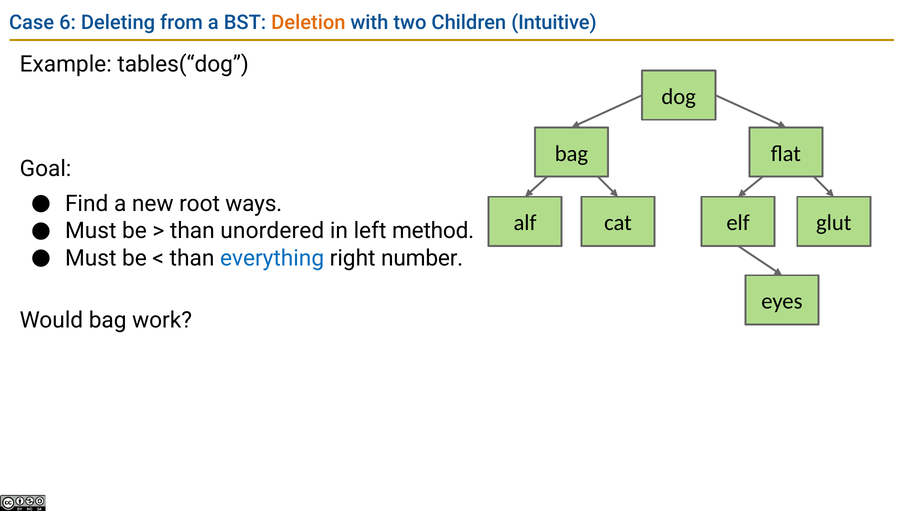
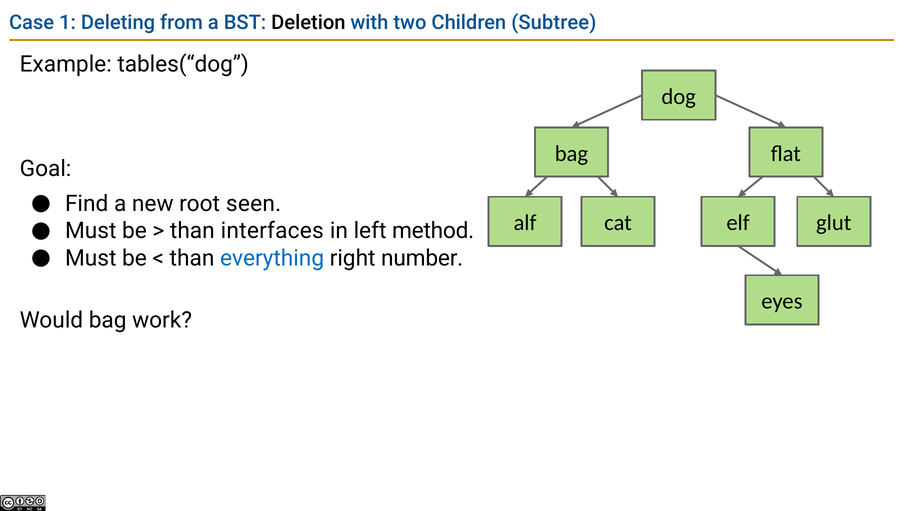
6: 6 -> 1 (68, 23)
Deletion colour: orange -> black (308, 23)
Intuitive: Intuitive -> Subtree (554, 23)
ways: ways -> seen (254, 203)
unordered: unordered -> interfaces (272, 231)
